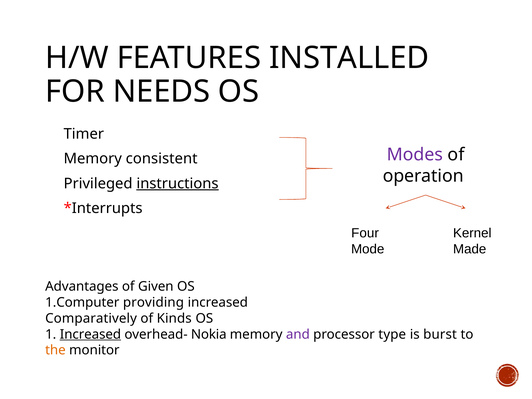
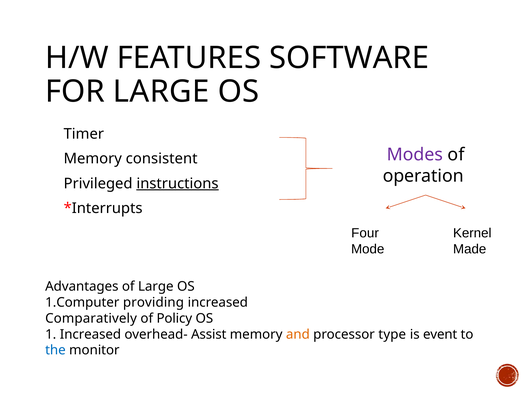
INSTALLED: INSTALLED -> SOFTWARE (349, 58)
FOR NEEDS: NEEDS -> LARGE (161, 92)
of Given: Given -> Large (156, 286)
Kinds: Kinds -> Policy (174, 318)
Increased underline: present -> none (90, 334)
Nokia: Nokia -> Assist (209, 334)
and colour: purple -> orange (298, 334)
burst: burst -> event (440, 334)
the colour: orange -> blue (55, 350)
